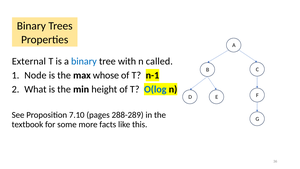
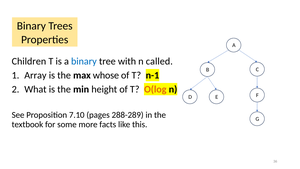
External: External -> Children (29, 61)
Node: Node -> Array (35, 75)
O(log colour: blue -> orange (155, 89)
